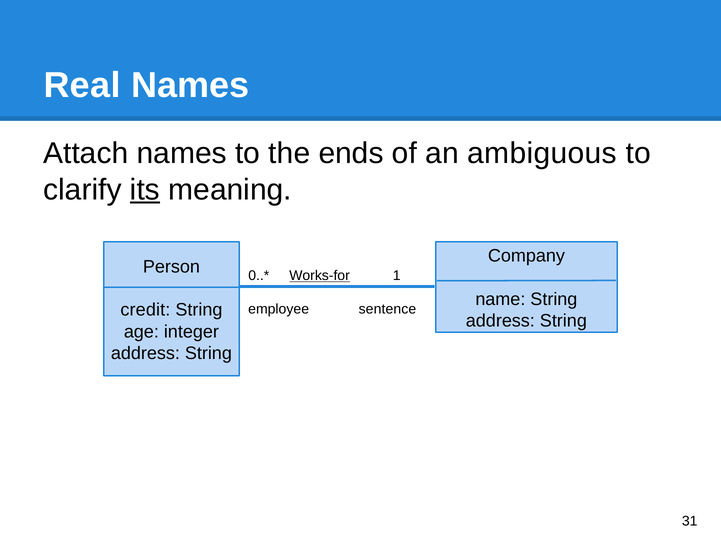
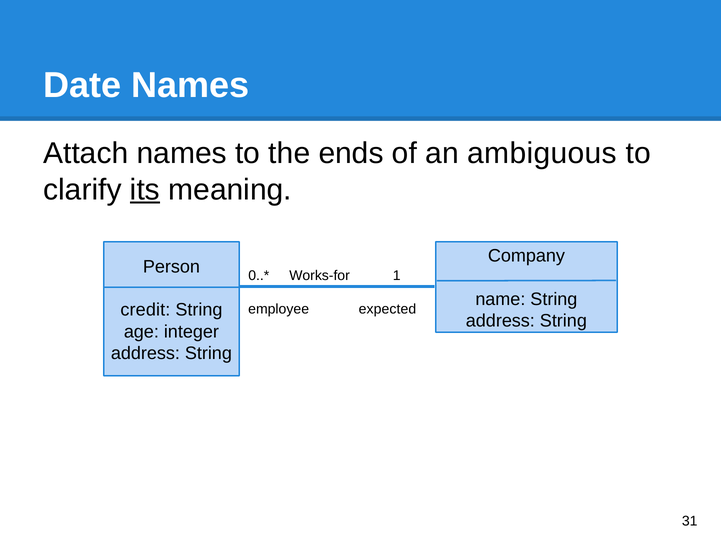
Real: Real -> Date (82, 85)
Works-for underline: present -> none (320, 276)
sentence: sentence -> expected (387, 309)
